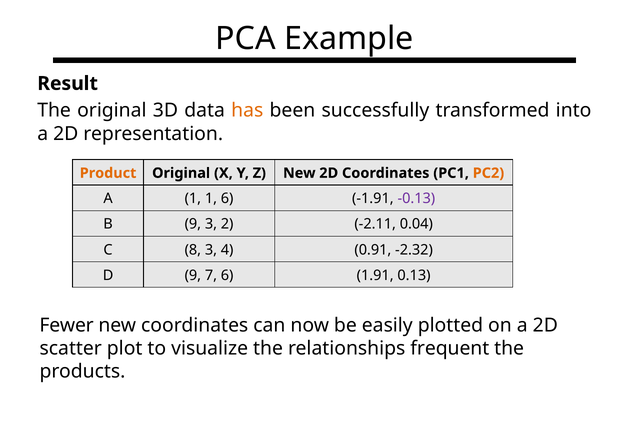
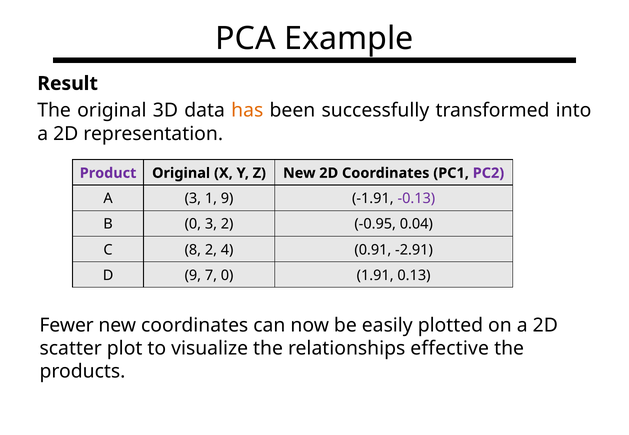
Product colour: orange -> purple (108, 173)
PC2 colour: orange -> purple (488, 173)
A 1: 1 -> 3 (193, 199)
1 6: 6 -> 9 (227, 199)
B 9: 9 -> 0 (193, 224)
-2.11: -2.11 -> -0.95 (375, 224)
8 3: 3 -> 2 (211, 250)
-2.32: -2.32 -> -2.91 (414, 250)
7 6: 6 -> 0 (227, 276)
frequent: frequent -> effective (450, 349)
